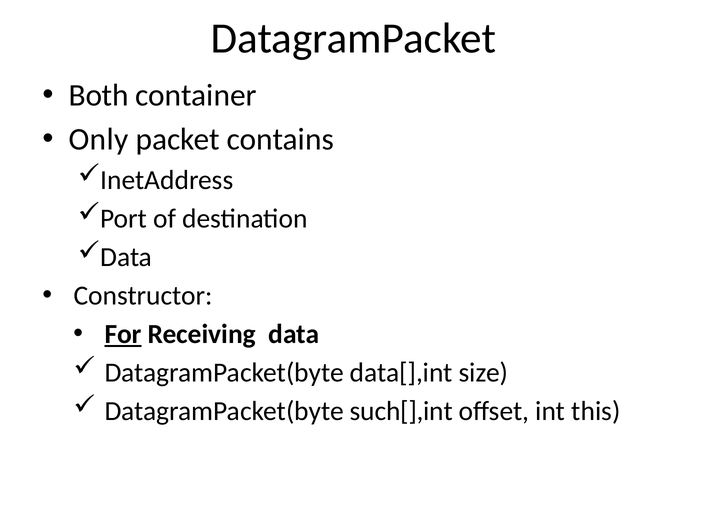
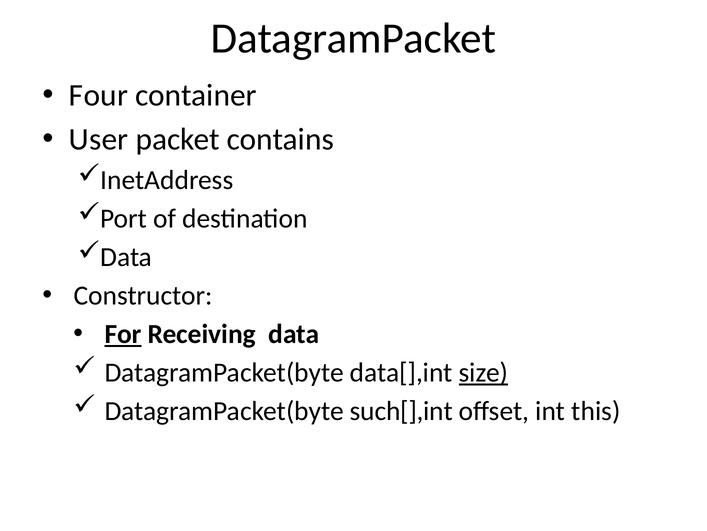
Both: Both -> Four (98, 95)
Only: Only -> User (99, 139)
size underline: none -> present (483, 372)
